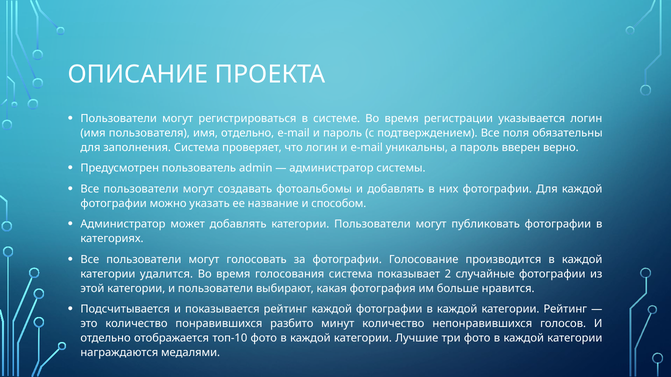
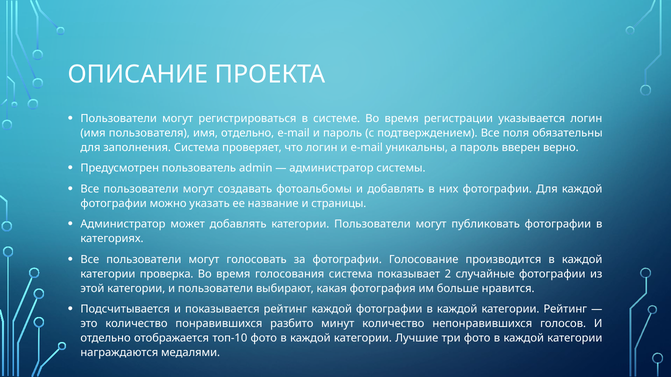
способом: способом -> страницы (339, 204)
удалится: удалится -> проверка (167, 274)
